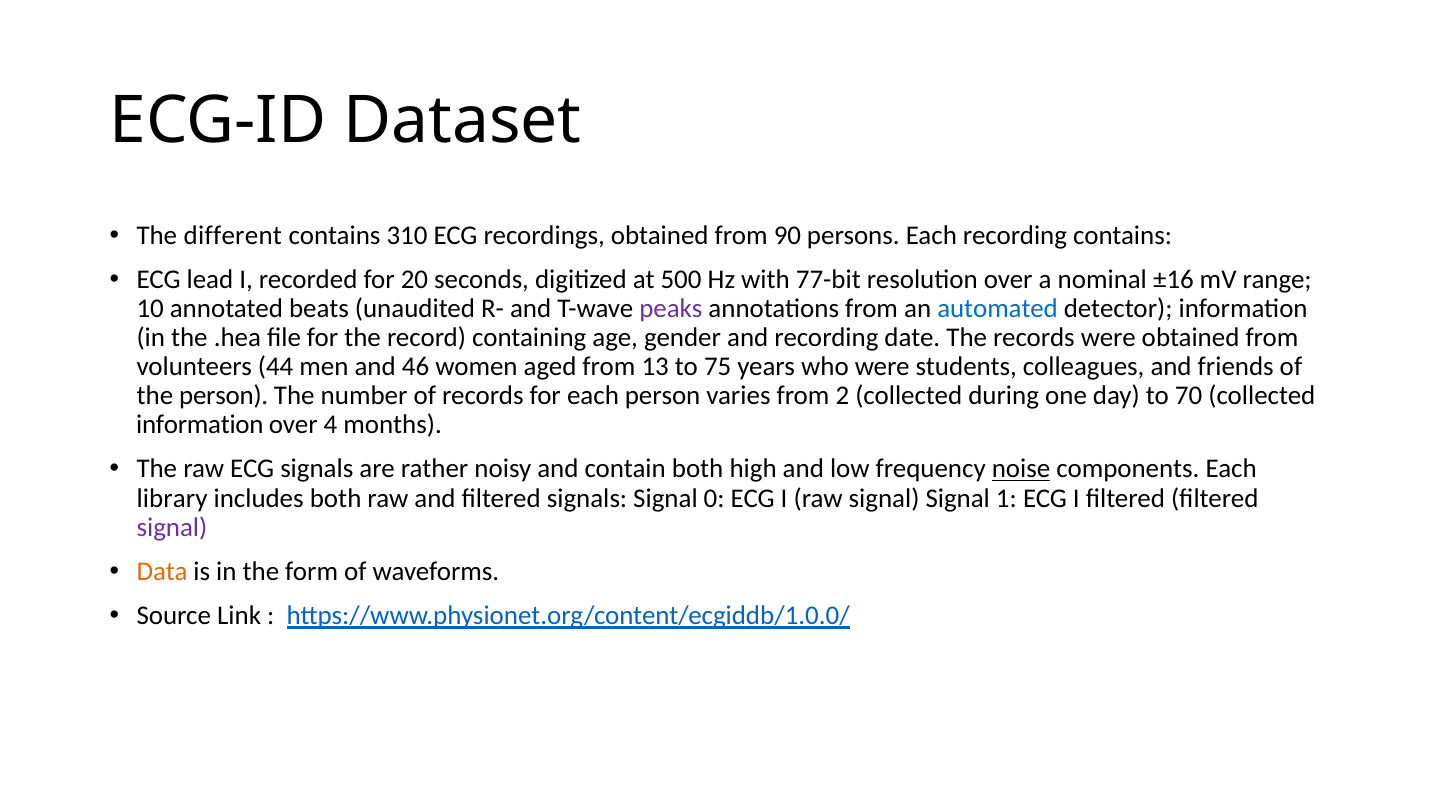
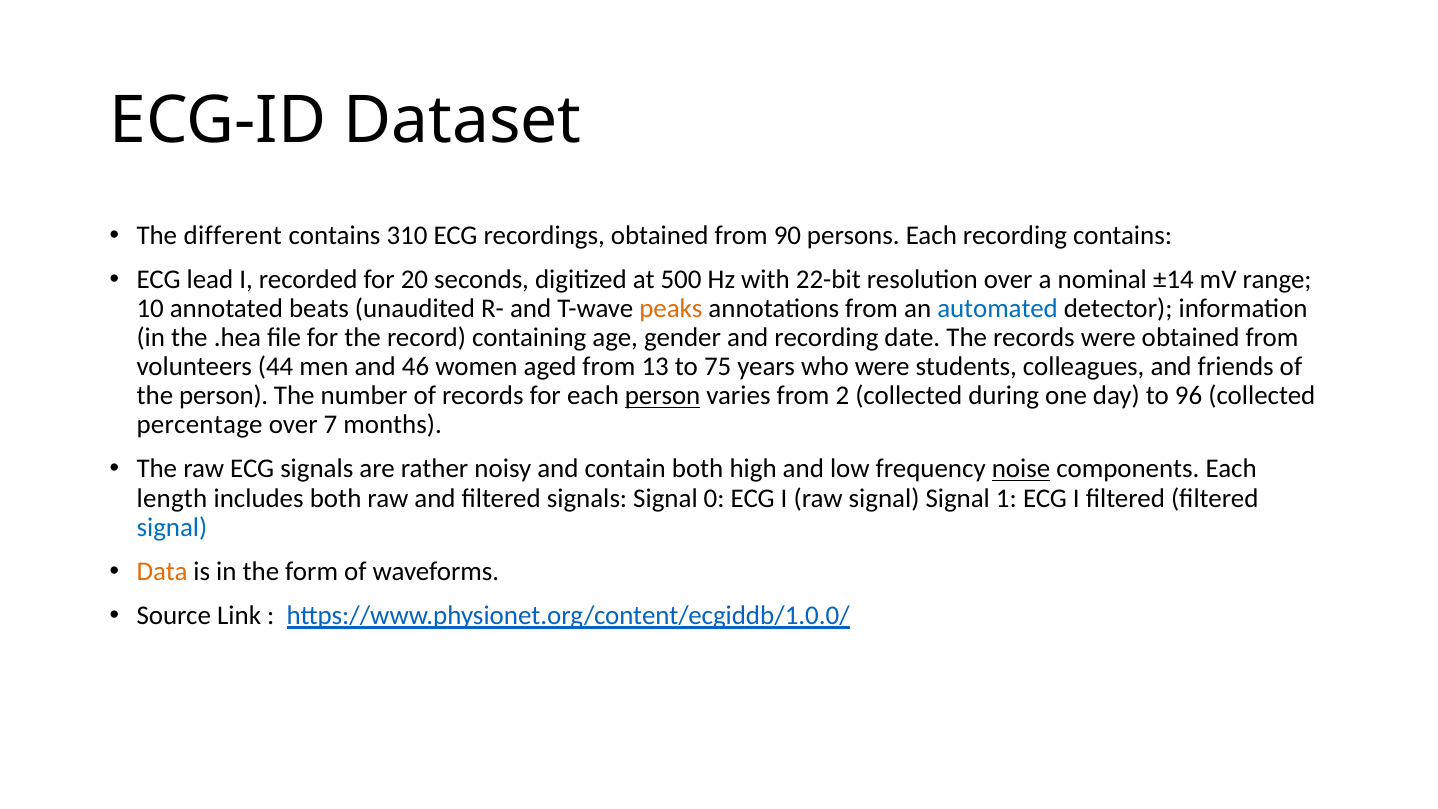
77-bit: 77-bit -> 22-bit (828, 279)
±16: ±16 -> ±14 (1173, 279)
peaks colour: purple -> orange (671, 308)
person underline: none -> present (663, 396)
70: 70 -> 96 (1189, 396)
information: information -> percentage (200, 425)
4: 4 -> 7 (331, 425)
library: library -> length (172, 498)
signal colour: purple -> blue (172, 527)
